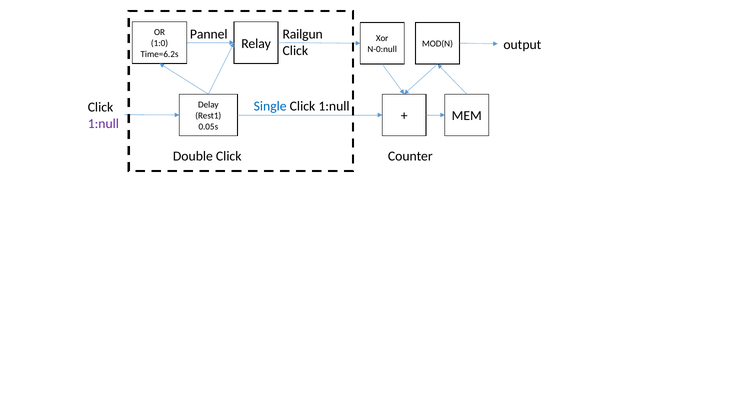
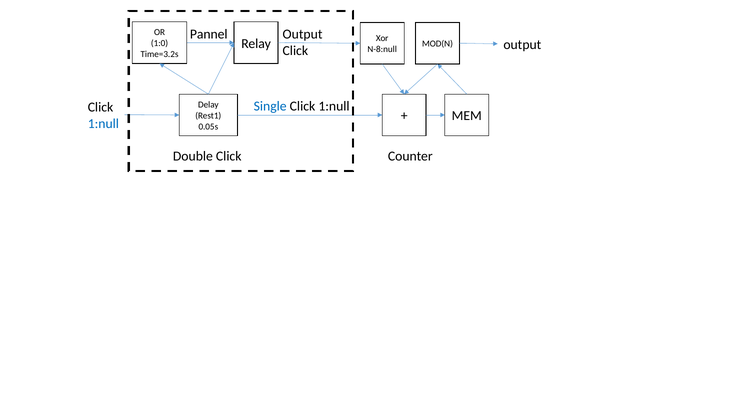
Railgun: Railgun -> Output (303, 34)
N-0:null: N-0:null -> N-8:null (382, 49)
Time=6.2s: Time=6.2s -> Time=3.2s (159, 54)
1:null colour: purple -> blue (103, 124)
